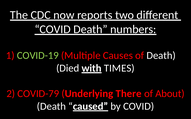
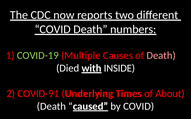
Death colour: white -> pink (161, 56)
TIMES: TIMES -> INSIDE (119, 68)
COVID-79: COVID-79 -> COVID-91 (38, 94)
There: There -> Times (129, 94)
